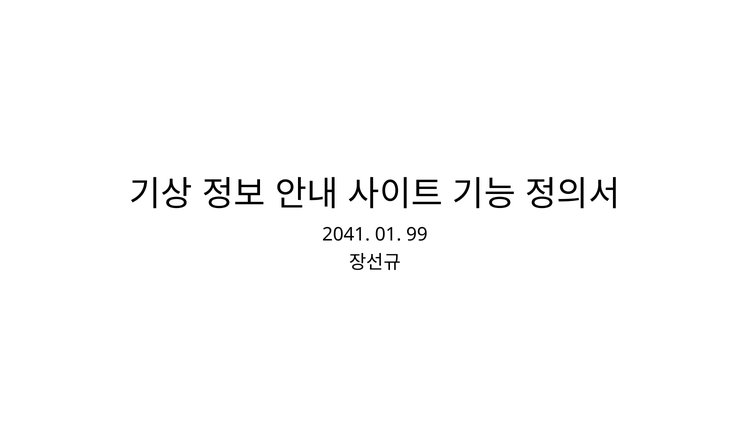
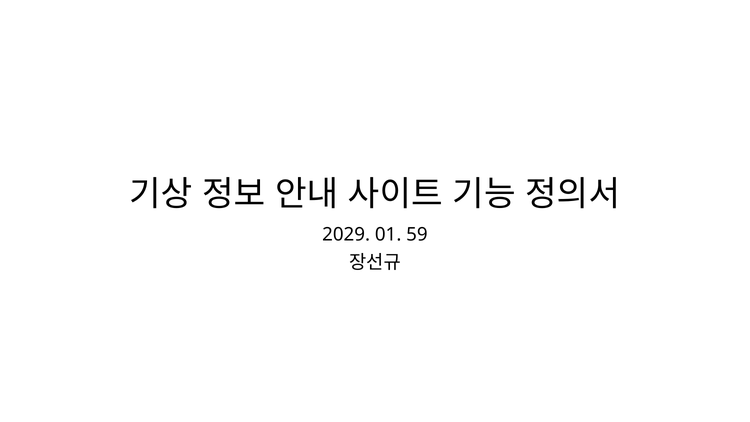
2041: 2041 -> 2029 (346, 234)
99: 99 -> 59 (417, 234)
